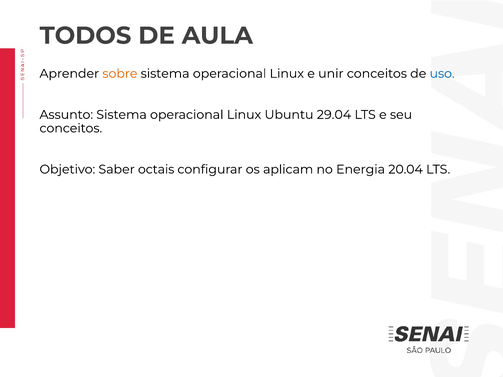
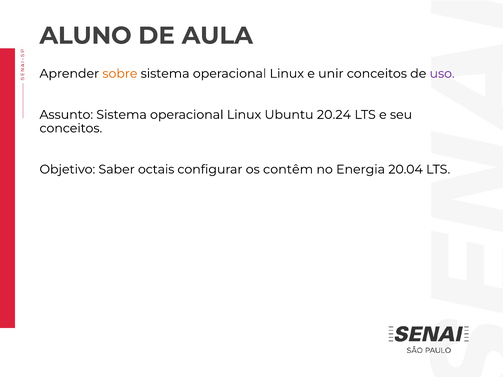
TODOS: TODOS -> ALUNO (86, 36)
uso colour: blue -> purple (442, 74)
29.04: 29.04 -> 20.24 (334, 115)
aplicam: aplicam -> contêm (288, 169)
